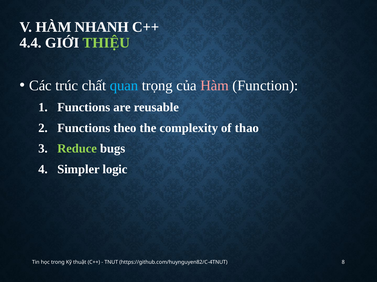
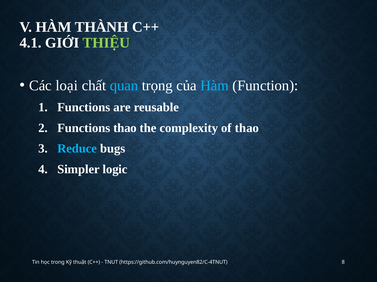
NHANH: NHANH -> THÀNH (102, 27)
4.4: 4.4 -> 4.1 (31, 43)
trúc: trúc -> loại (67, 86)
Hàm colour: pink -> light blue (215, 86)
Functions theo: theo -> thao (125, 128)
Reduce colour: light green -> light blue (77, 149)
